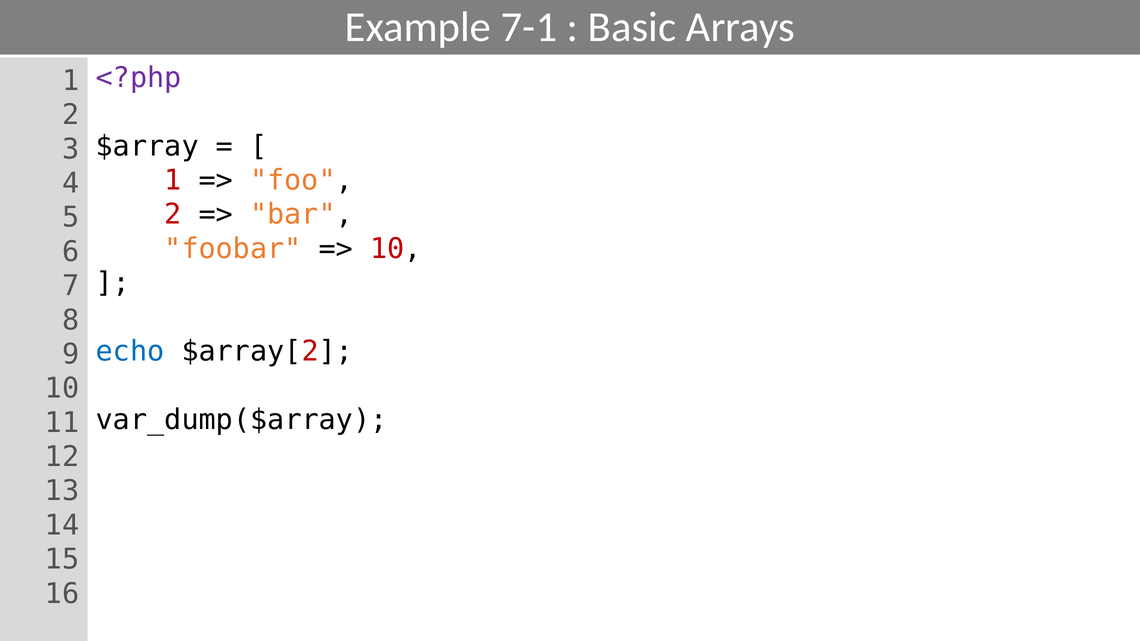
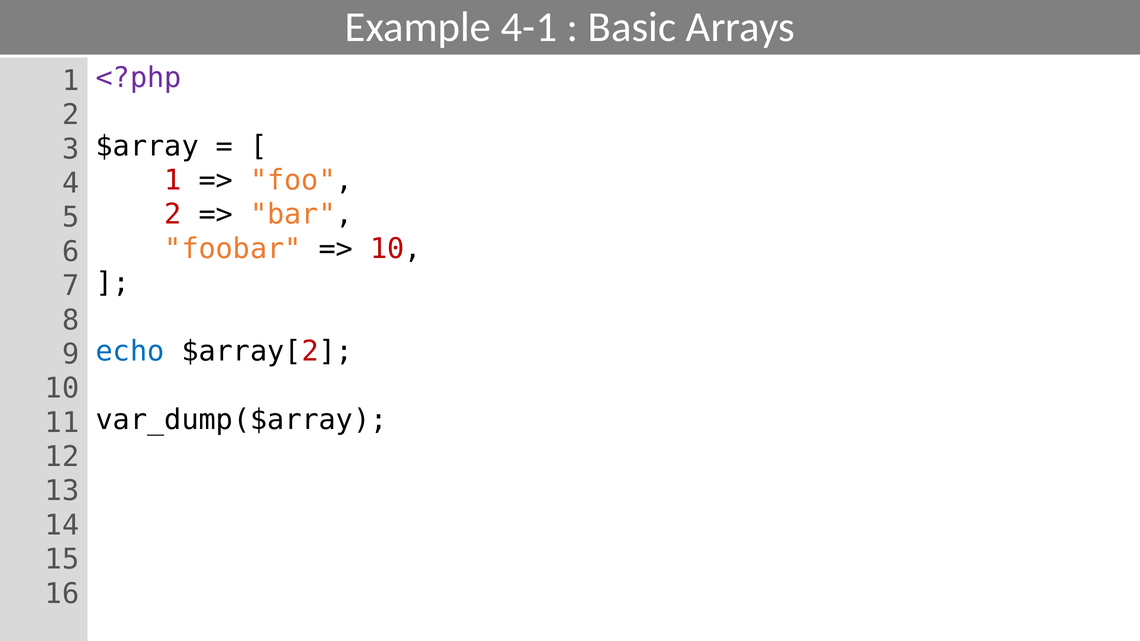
7-1: 7-1 -> 4-1 (529, 27)
